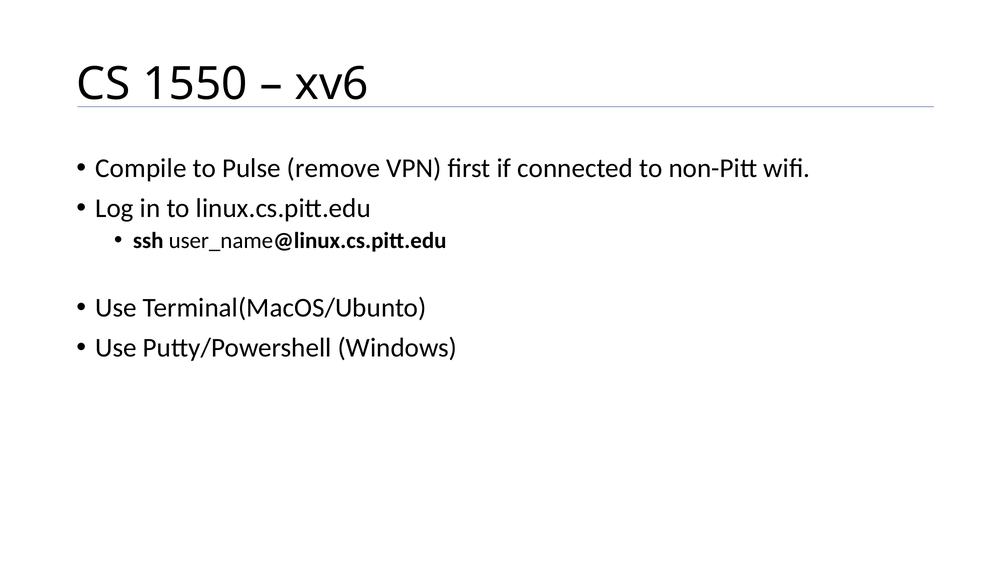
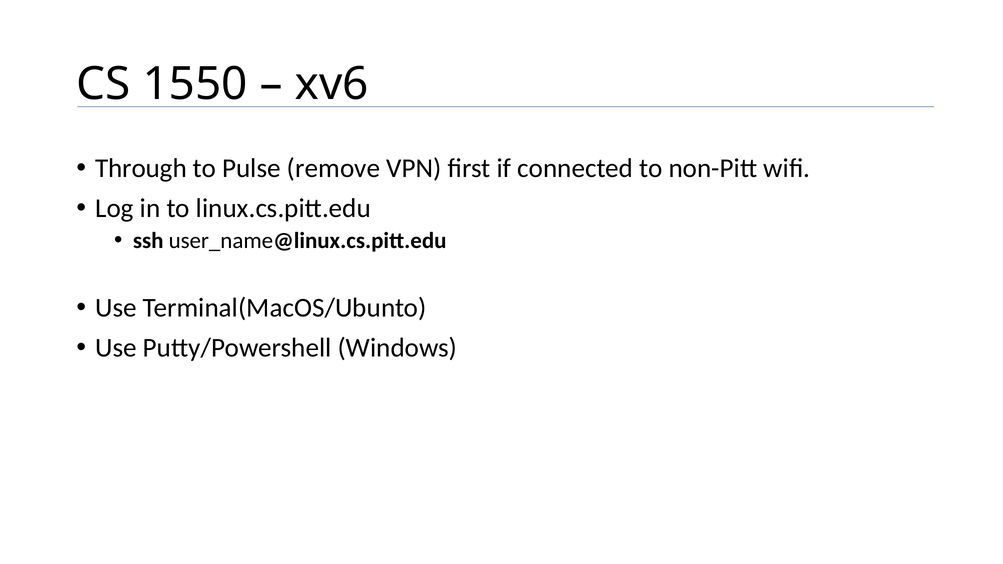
Compile: Compile -> Through (141, 168)
